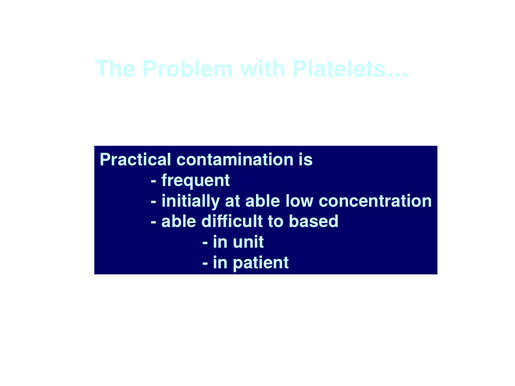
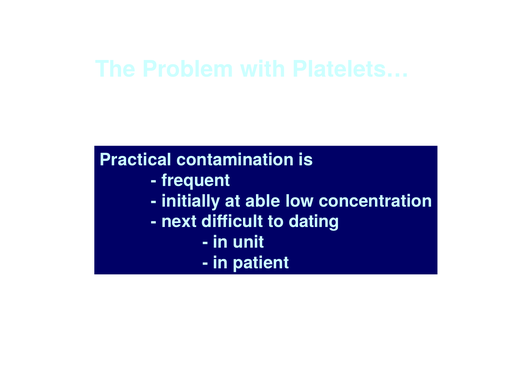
able: able -> next (179, 222)
based: based -> dating (314, 222)
